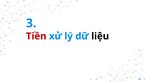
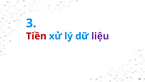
liệu colour: black -> purple (100, 36)
